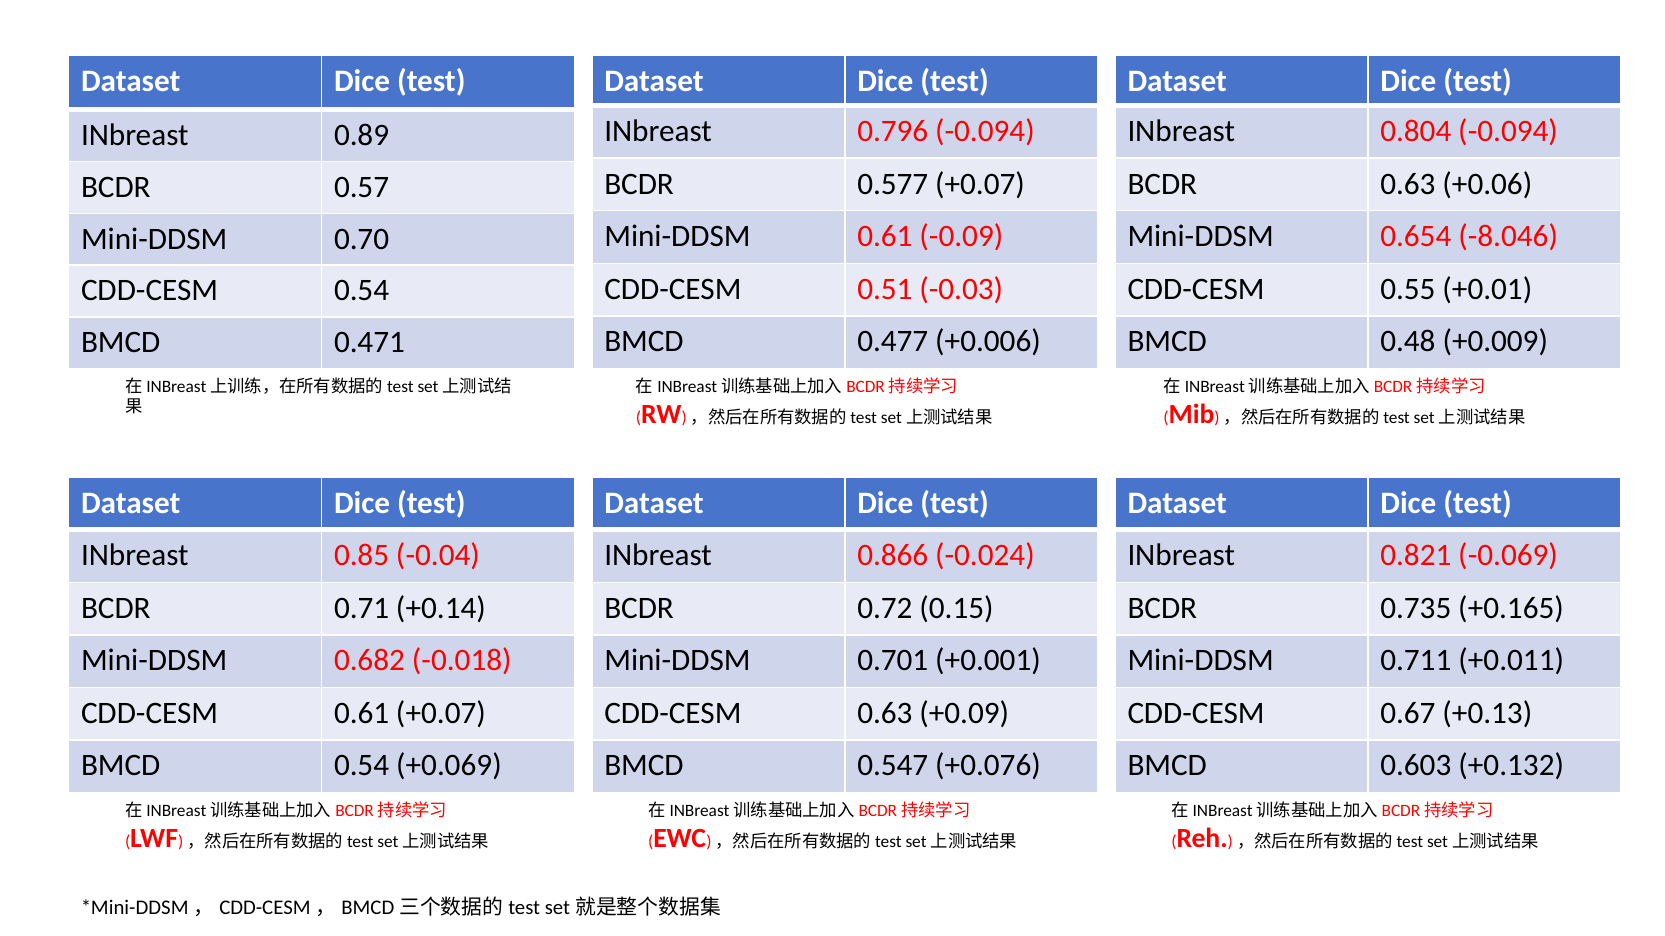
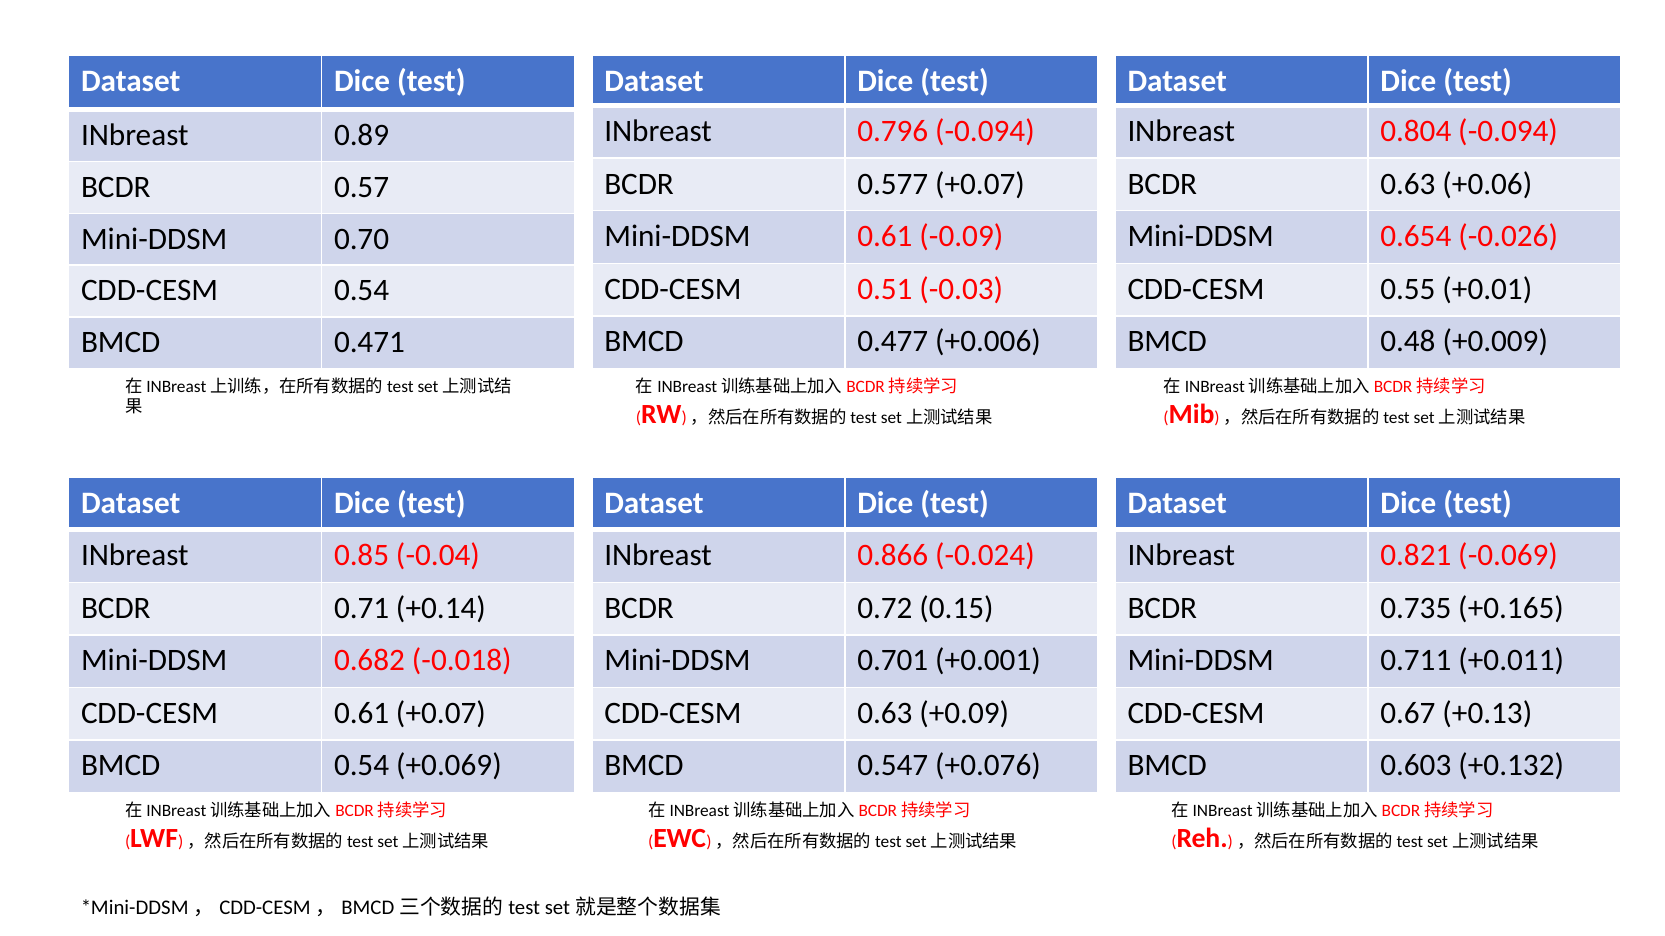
-8.046: -8.046 -> -0.026 (1508, 237)
